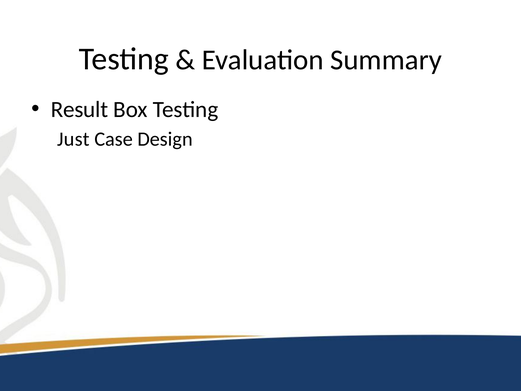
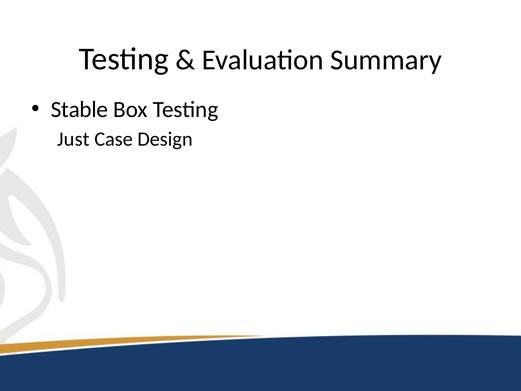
Result: Result -> Stable (79, 109)
